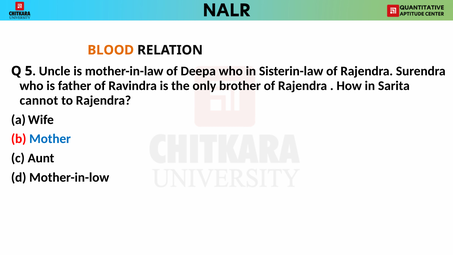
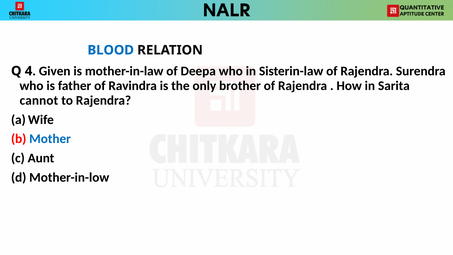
BLOOD colour: orange -> blue (111, 50)
5: 5 -> 4 (29, 71)
Uncle: Uncle -> Given (55, 71)
